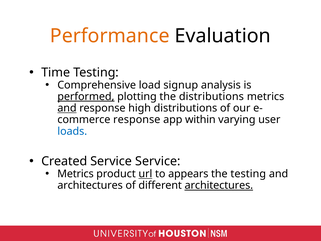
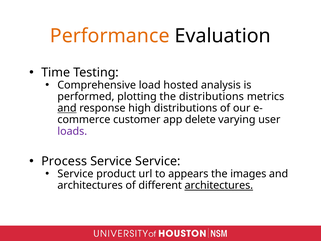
signup: signup -> hosted (181, 85)
performed underline: present -> none (86, 96)
response: response -> customer (137, 120)
within: within -> delete (200, 120)
loads colour: blue -> purple (72, 131)
Created: Created -> Process (64, 161)
Metrics: Metrics -> Service (75, 174)
url underline: present -> none (145, 174)
the testing: testing -> images (248, 174)
